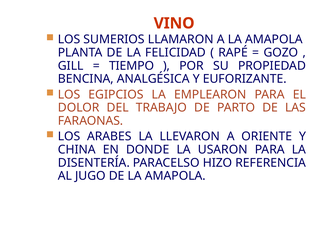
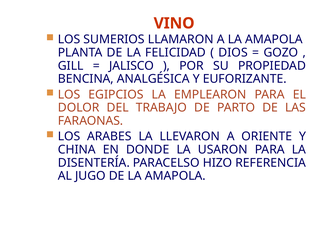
RAPÉ: RAPÉ -> DIOS (233, 53)
TIEMPO: TIEMPO -> JALISCO (132, 66)
